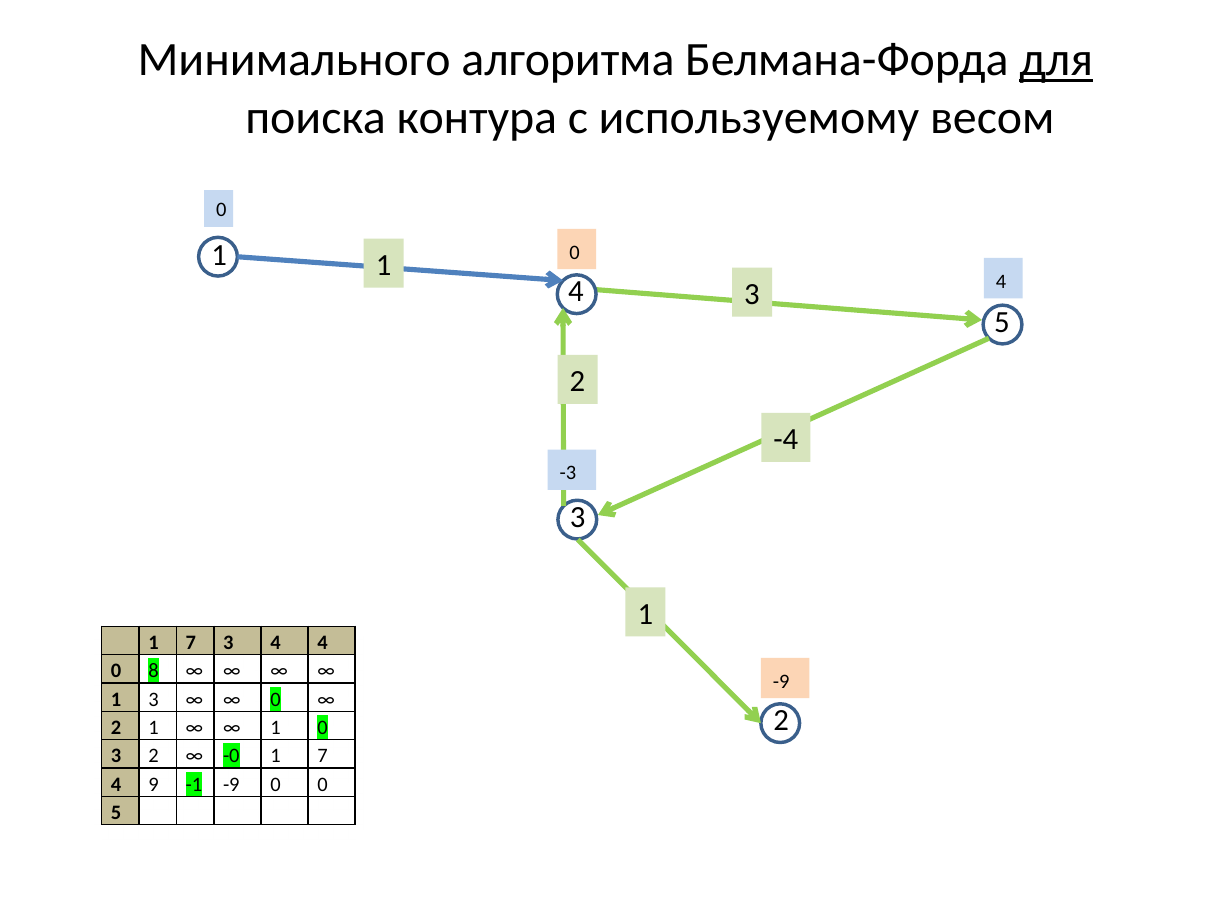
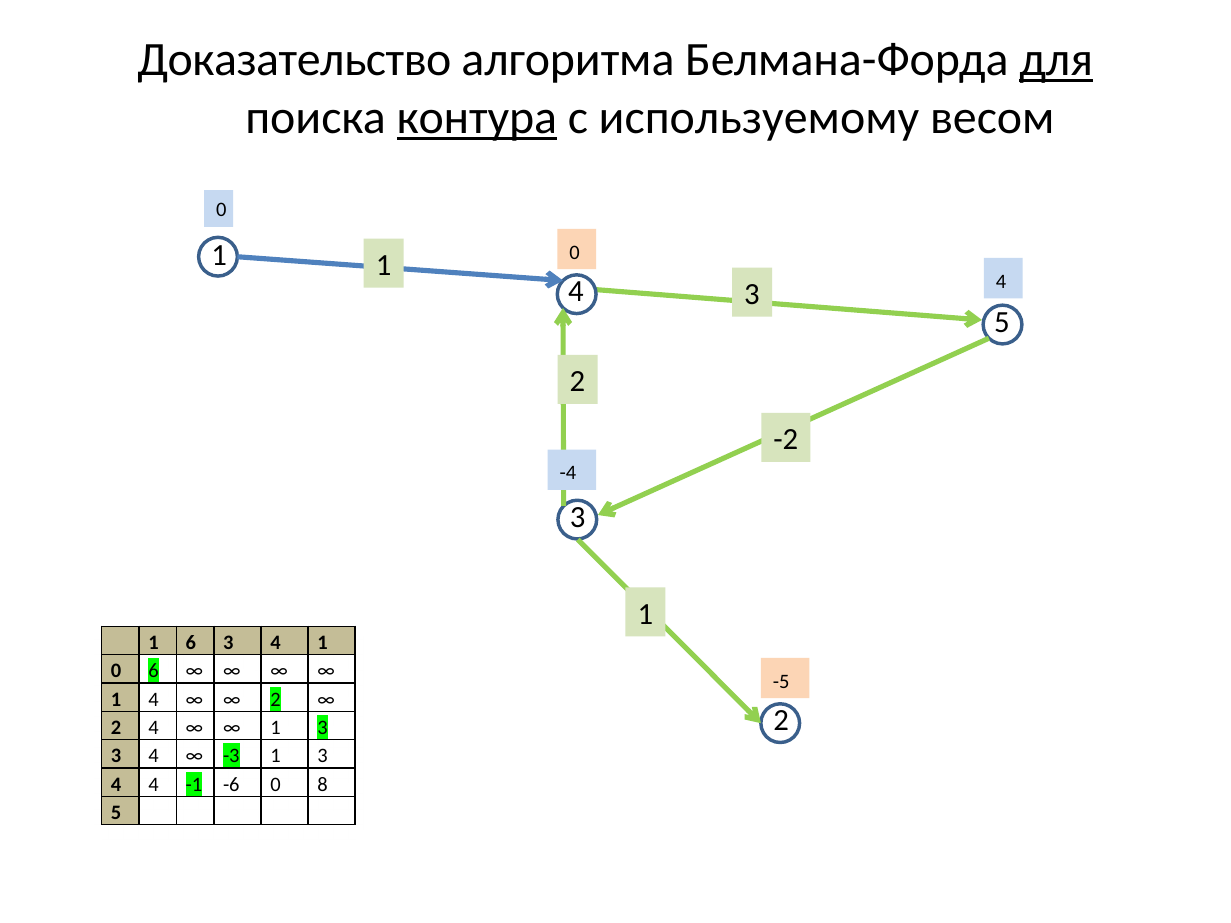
Минимального: Минимального -> Доказательство (294, 60)
контура underline: none -> present (477, 118)
-4: -4 -> -2 (786, 440)
-3: -3 -> -4 (568, 473)
7: 7 -> 6 (191, 643)
4 4: 4 -> 1 (322, 643)
0 8: 8 -> 6 (153, 671)
-9: -9 -> -5 (781, 681)
3: 3 -> 4 (153, 700)
0: 0 -> 2 (275, 700)
1: 1 -> 4 (153, 728)
0: 0 -> 3 (322, 728)
2: 2 -> 4 (153, 756)
-0: -0 -> -3 (231, 756)
7: 7 -> 3 (322, 756)
4 9: 9 -> 4 (153, 785)
-1 -9: -9 -> -6 (231, 785)
0 0: 0 -> 8 (322, 785)
